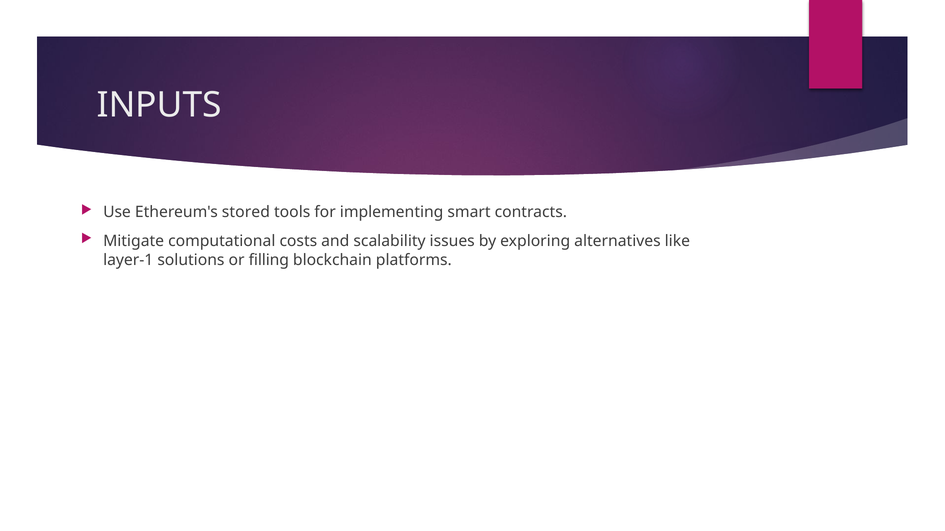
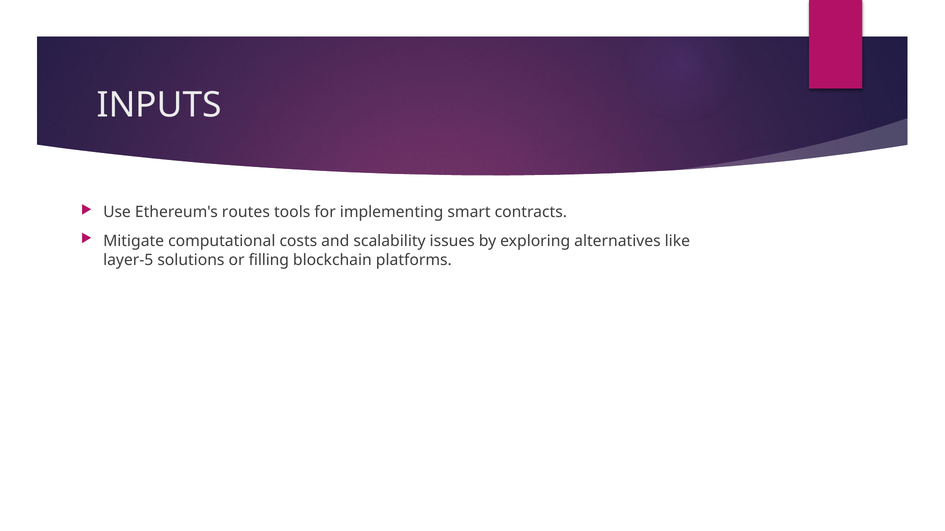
stored: stored -> routes (246, 213)
layer-1: layer-1 -> layer-5 (128, 260)
